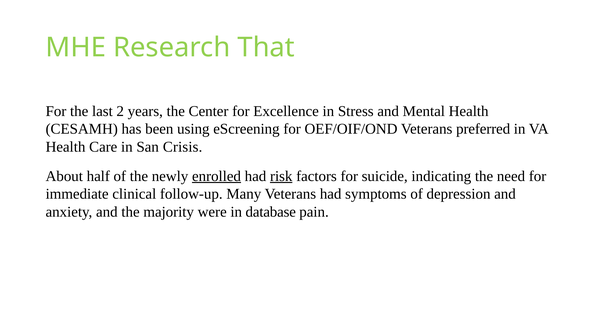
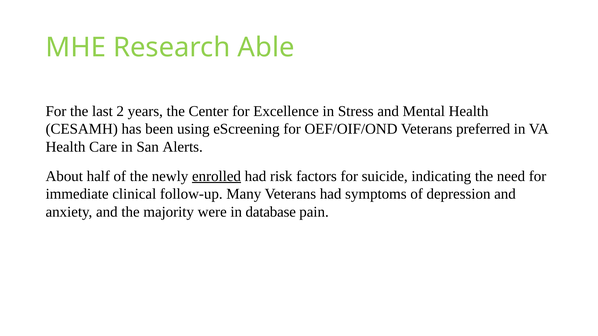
That: That -> Able (266, 47)
Crisis: Crisis -> Alerts (183, 147)
risk underline: present -> none (281, 176)
